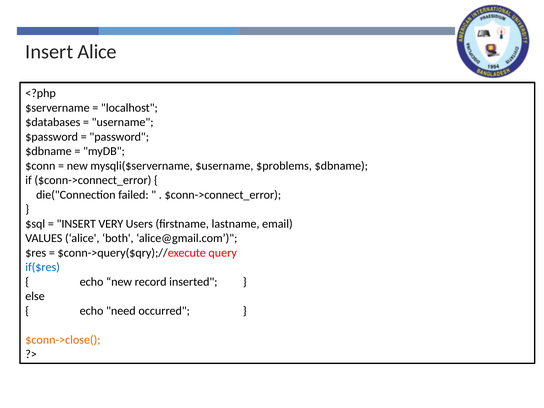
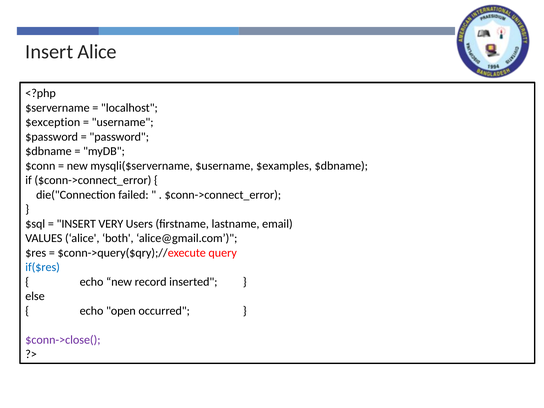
$databases: $databases -> $exception (53, 122)
$problems: $problems -> $examples (284, 166)
need: need -> open (121, 311)
$conn->close( colour: orange -> purple (63, 340)
